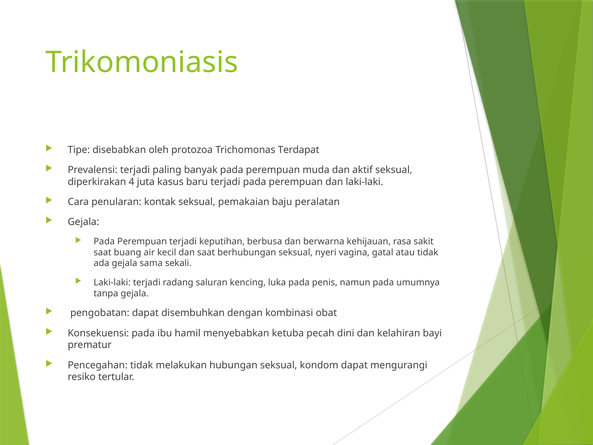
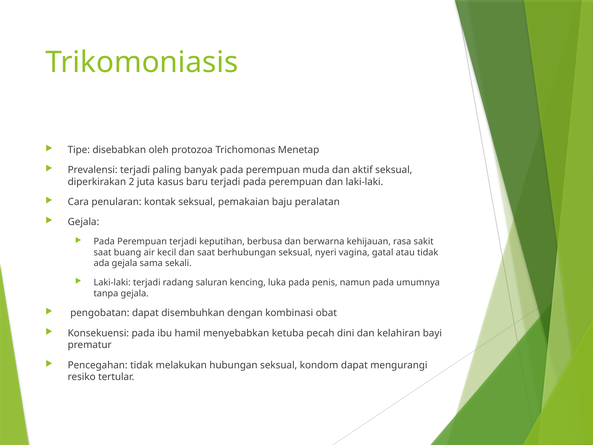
Terdapat: Terdapat -> Menetap (299, 150)
4: 4 -> 2 (132, 182)
